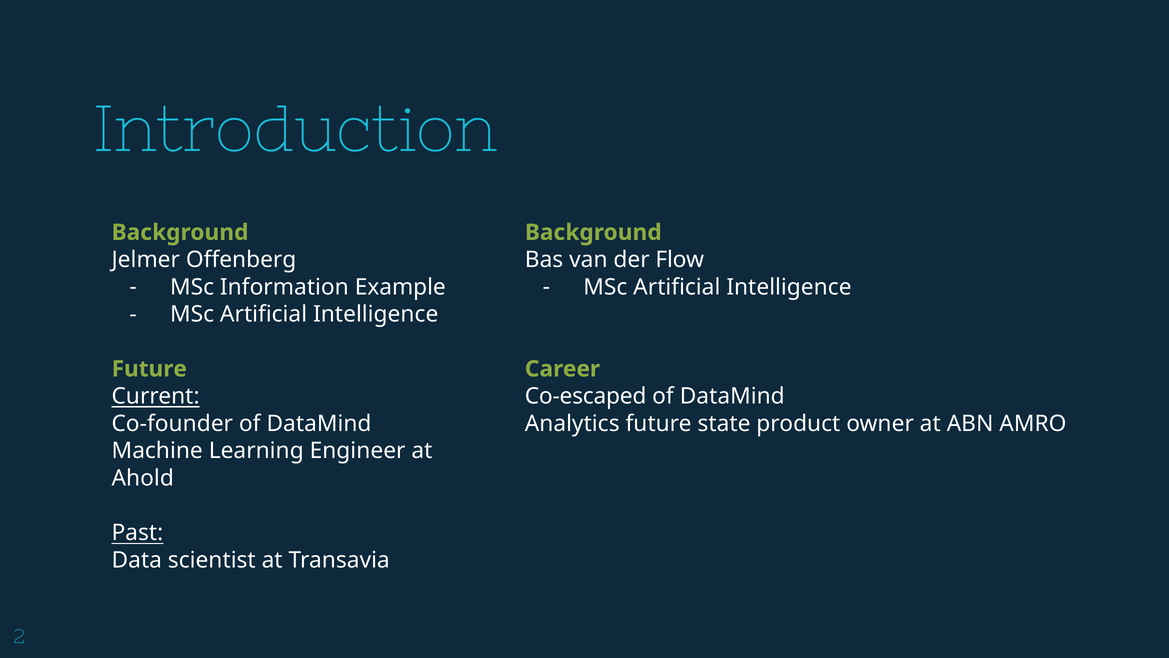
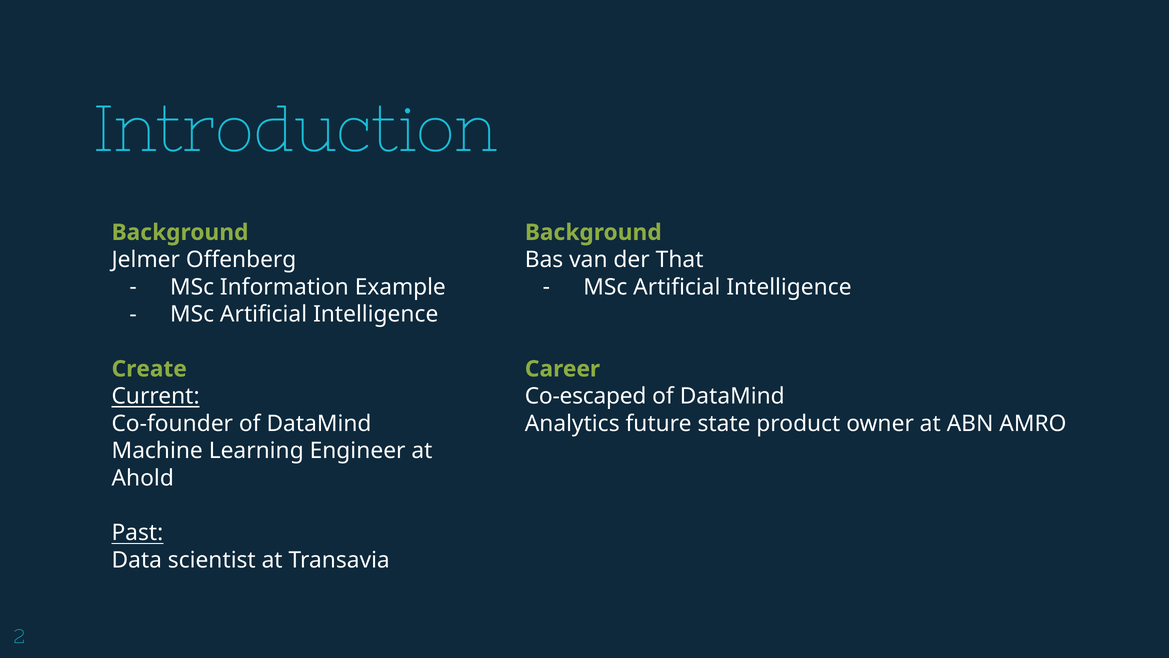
Flow: Flow -> That (680, 260)
Future: Future -> Create (149, 369)
